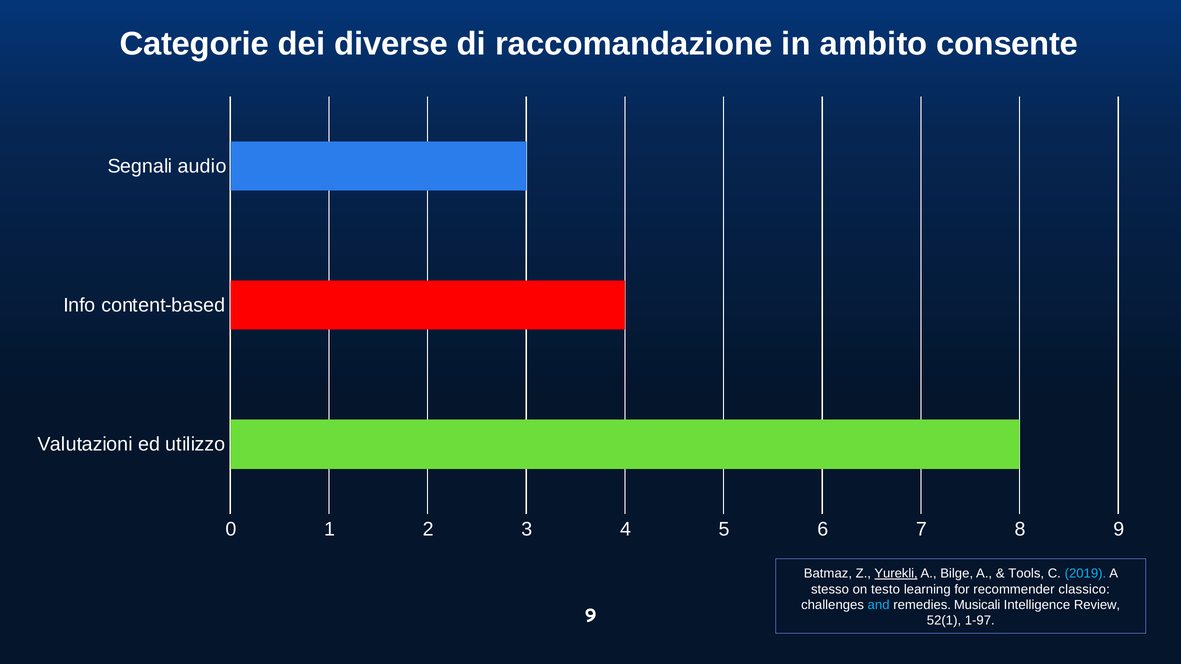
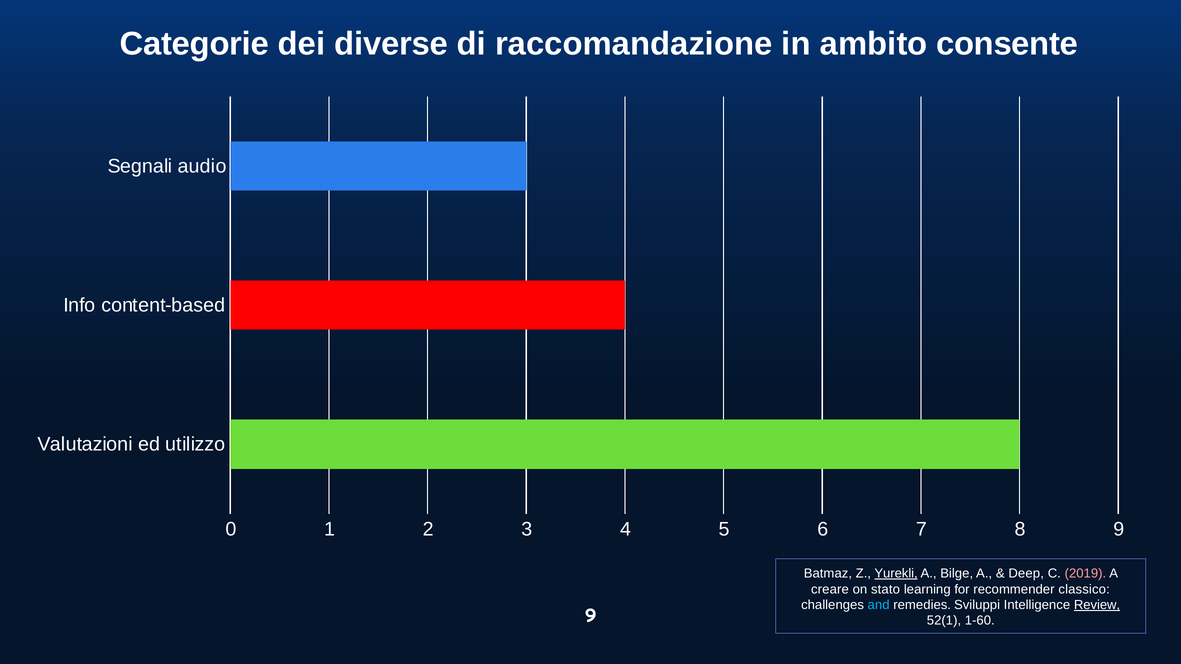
Tools: Tools -> Deep (1026, 574)
2019 colour: light blue -> pink (1085, 574)
stesso: stesso -> creare (830, 589)
testo: testo -> stato (886, 589)
Musicali: Musicali -> Sviluppi (977, 605)
Review underline: none -> present (1097, 605)
1-97: 1-97 -> 1-60 (980, 621)
